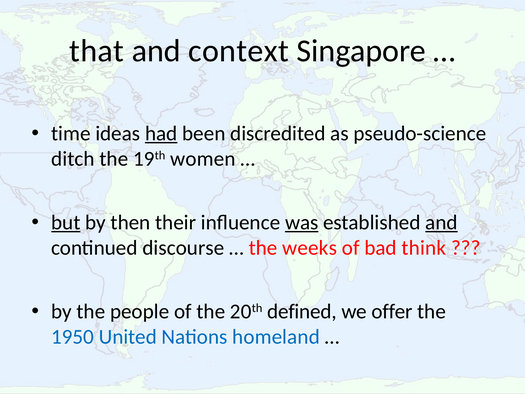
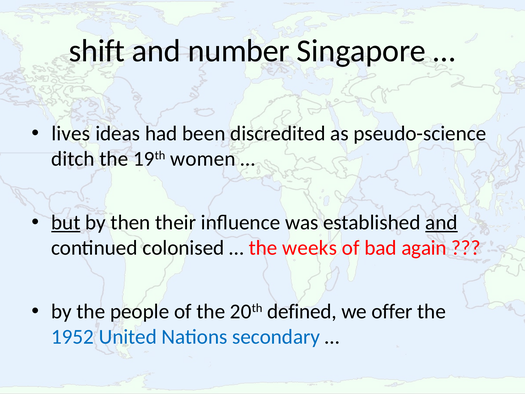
that: that -> shift (97, 51)
context: context -> number (239, 51)
time: time -> lives (71, 133)
had underline: present -> none (161, 133)
was underline: present -> none (302, 222)
discourse: discourse -> colonised (183, 248)
think: think -> again (424, 248)
1950: 1950 -> 1952 (73, 337)
homeland: homeland -> secondary (276, 337)
